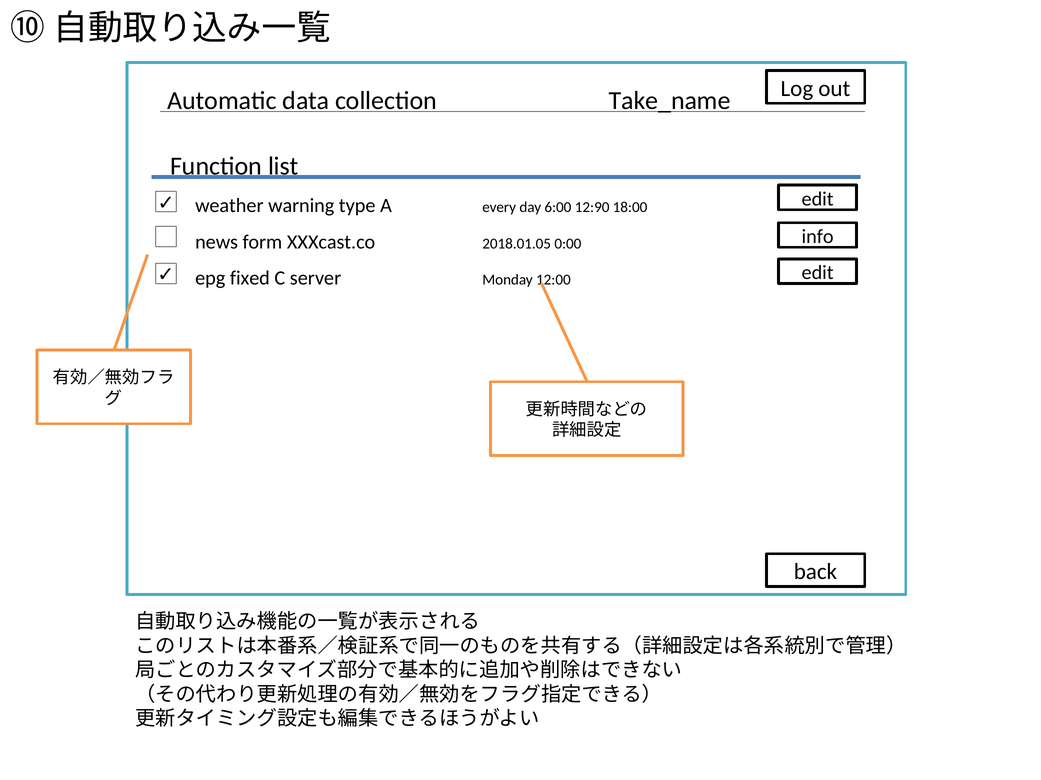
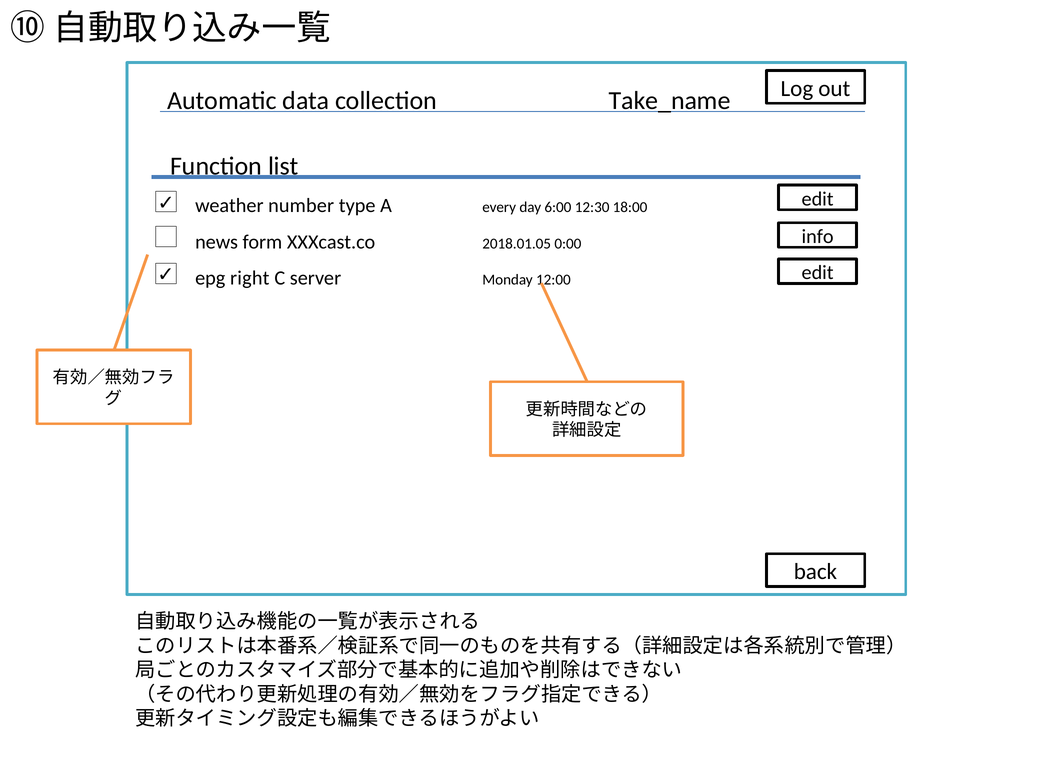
warning: warning -> number (301, 206)
12:90: 12:90 -> 12:30 (592, 207)
fixed: fixed -> right (250, 279)
